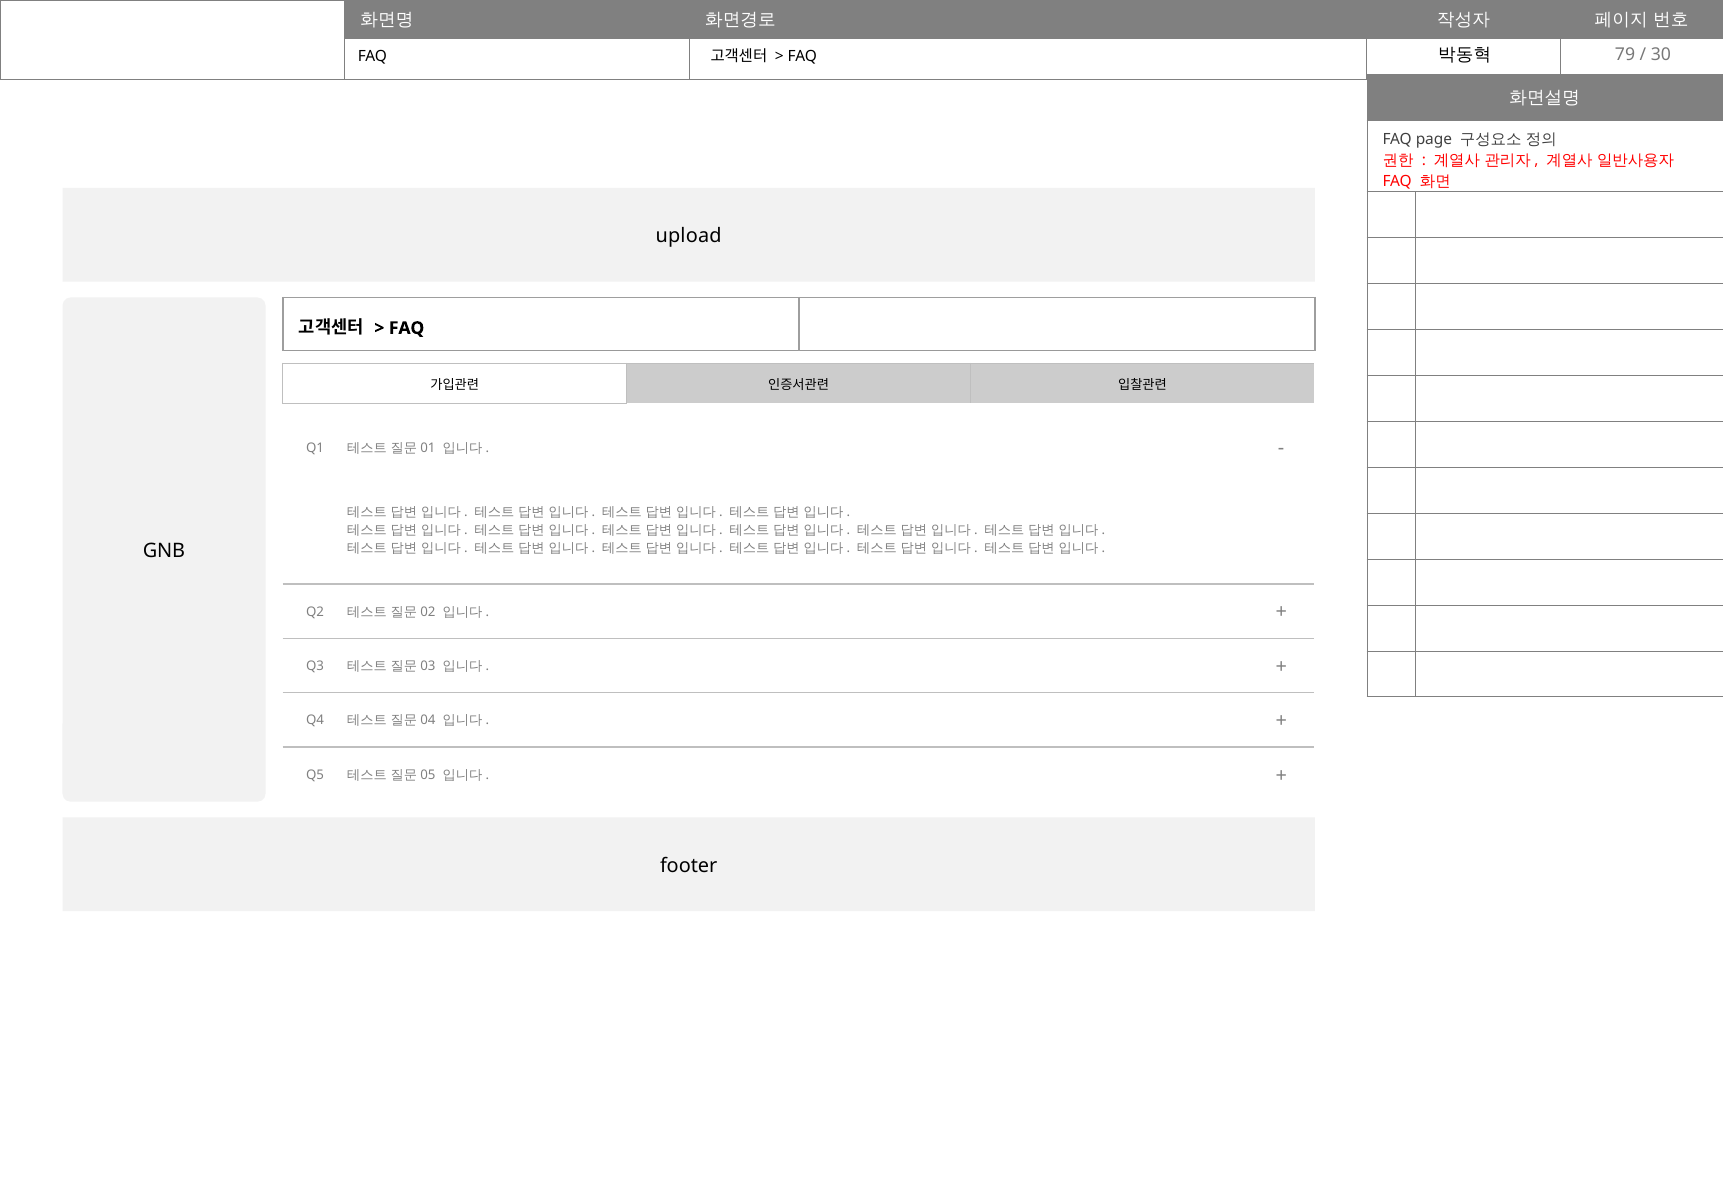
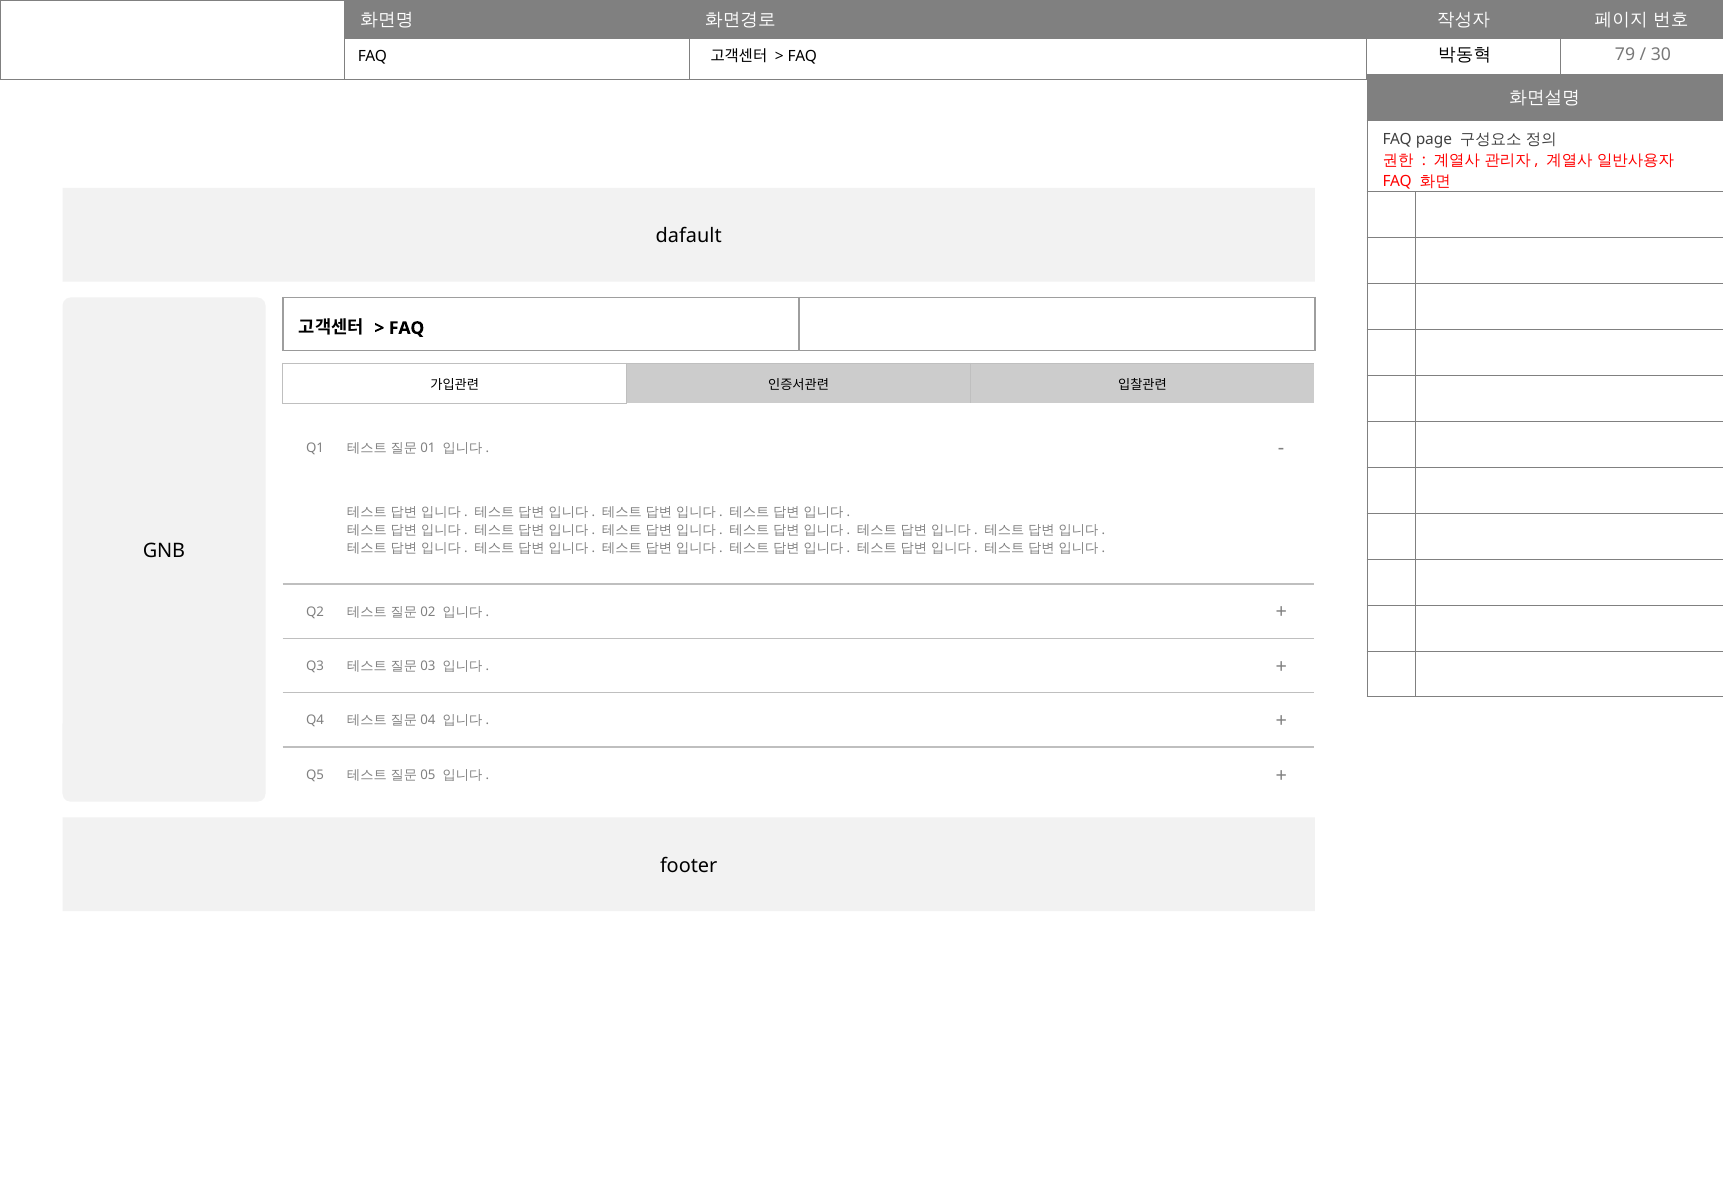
upload: upload -> dafault (689, 236)
